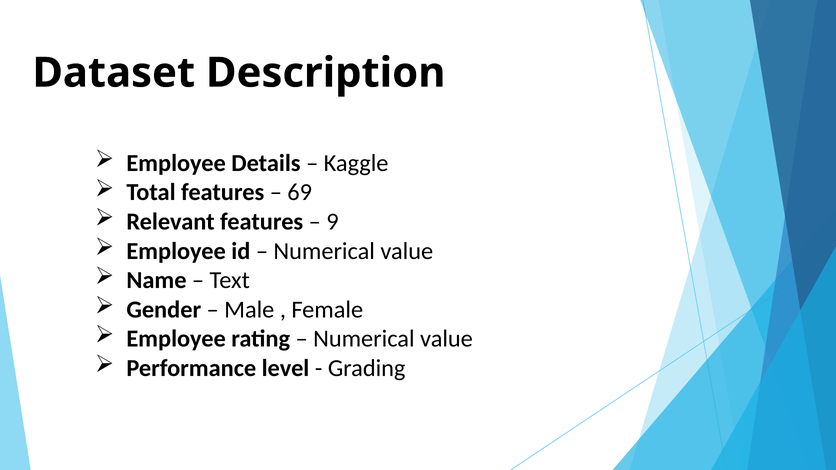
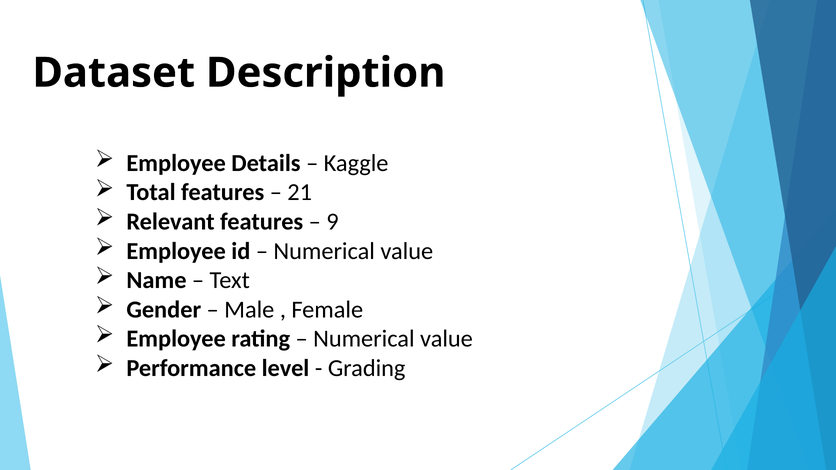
69: 69 -> 21 (300, 193)
